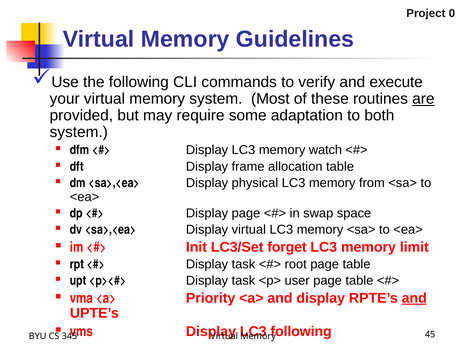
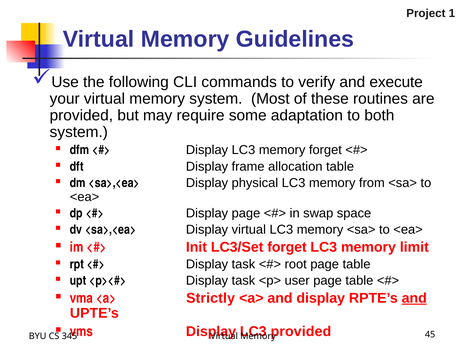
0: 0 -> 1 (452, 13)
are underline: present -> none (423, 99)
memory watch: watch -> forget (325, 150)
Priority: Priority -> Strictly (211, 298)
following: following -> provided (301, 332)
